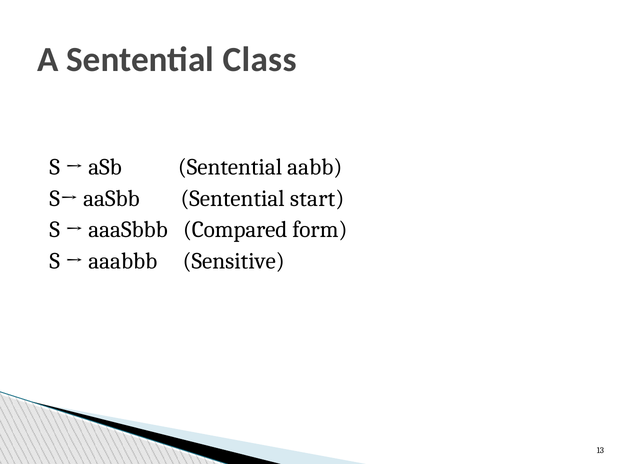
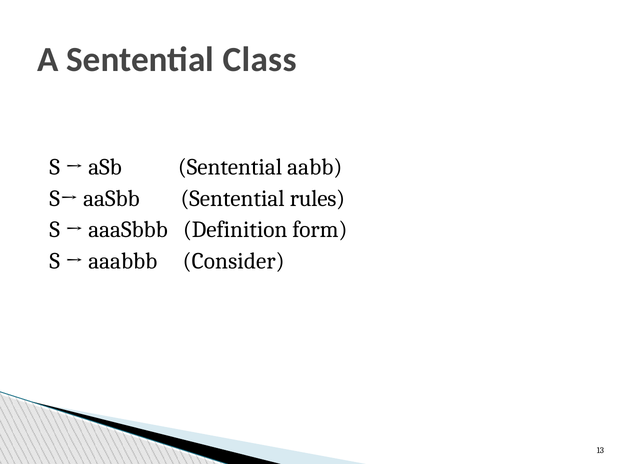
start: start -> rules (317, 198)
Compared: Compared -> Definition (235, 230)
Sensitive: Sensitive -> Consider (234, 261)
